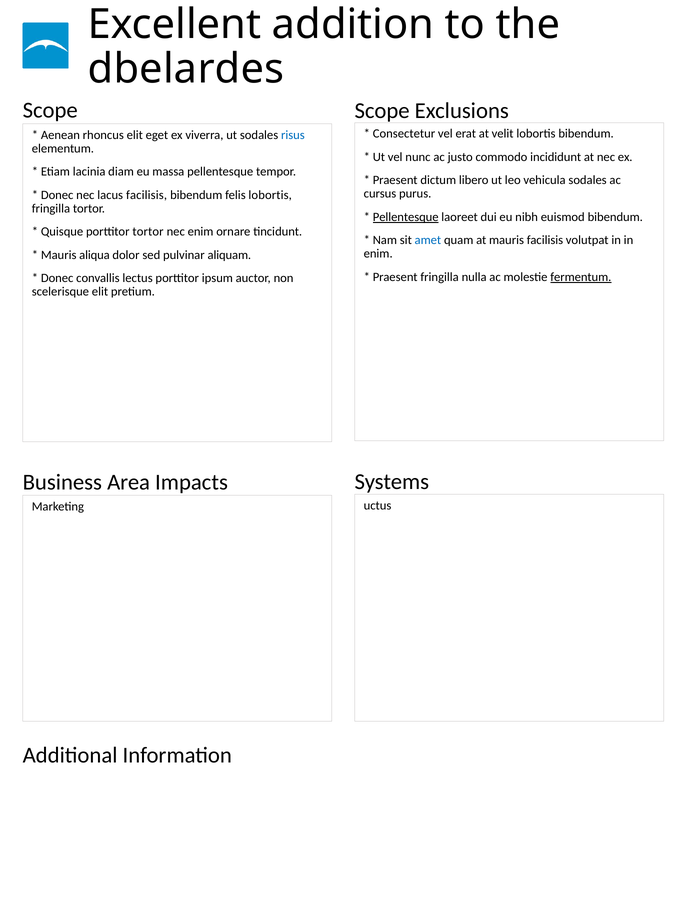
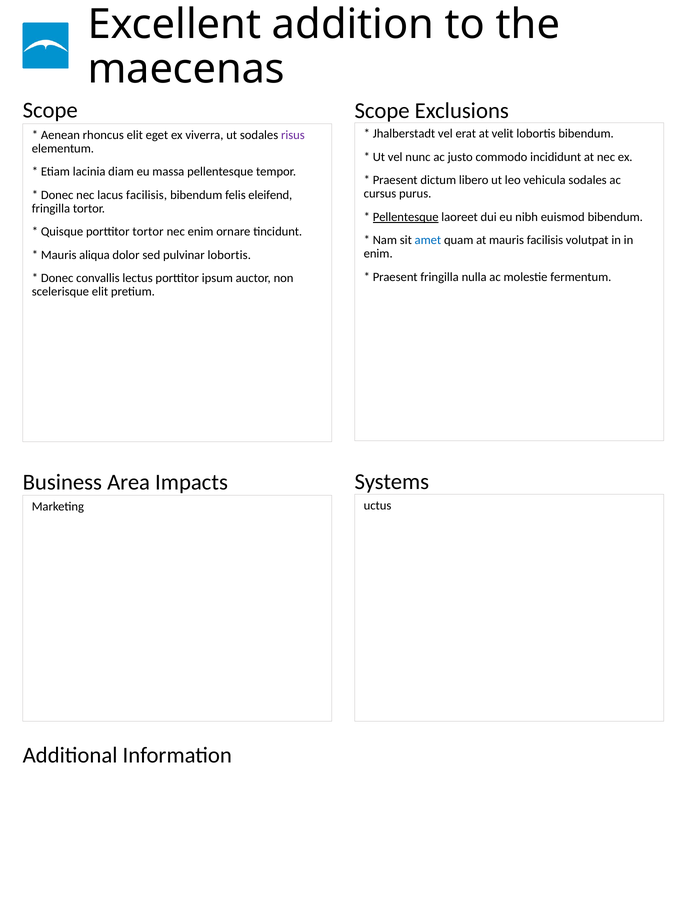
dbelardes: dbelardes -> maecenas (186, 69)
Consectetur: Consectetur -> Jhalberstadt (404, 134)
risus colour: blue -> purple (293, 135)
felis lobortis: lobortis -> eleifend (270, 195)
pulvinar aliquam: aliquam -> lobortis (229, 255)
fermentum underline: present -> none (581, 277)
